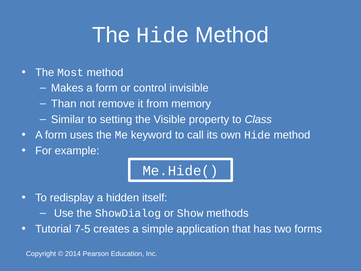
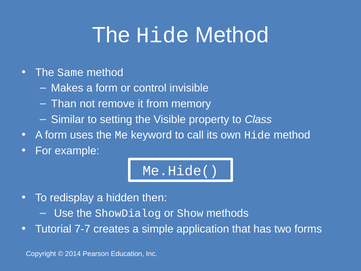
Most: Most -> Same (70, 72)
itself: itself -> then (155, 197)
7-5: 7-5 -> 7-7 (82, 229)
